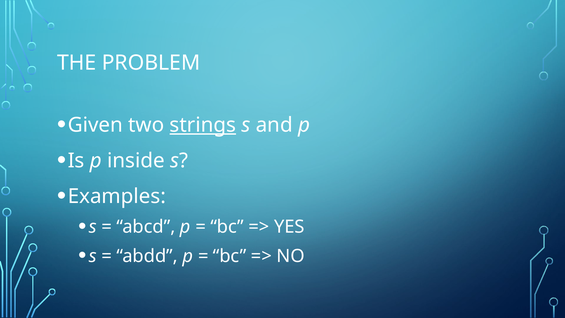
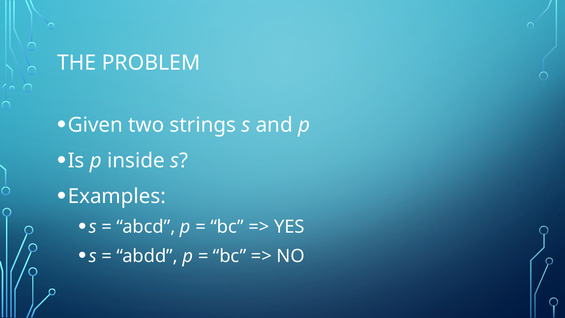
strings underline: present -> none (203, 125)
